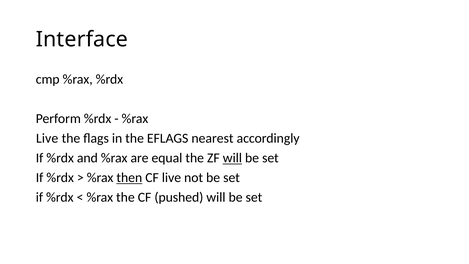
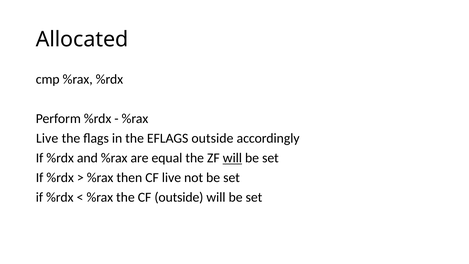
Interface: Interface -> Allocated (82, 39)
EFLAGS nearest: nearest -> outside (212, 138)
then underline: present -> none (129, 178)
CF pushed: pushed -> outside (179, 197)
